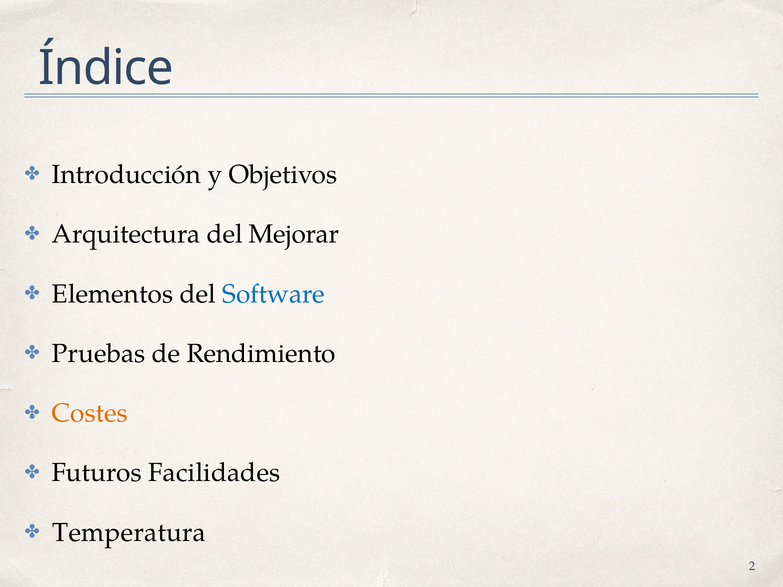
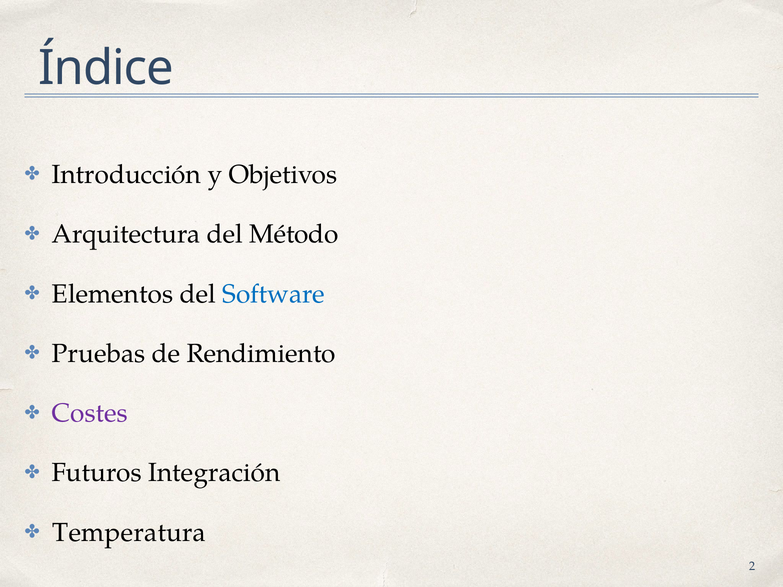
Mejorar: Mejorar -> Método (294, 234)
Costes colour: orange -> purple (90, 413)
Facilidades: Facilidades -> Integración (214, 473)
